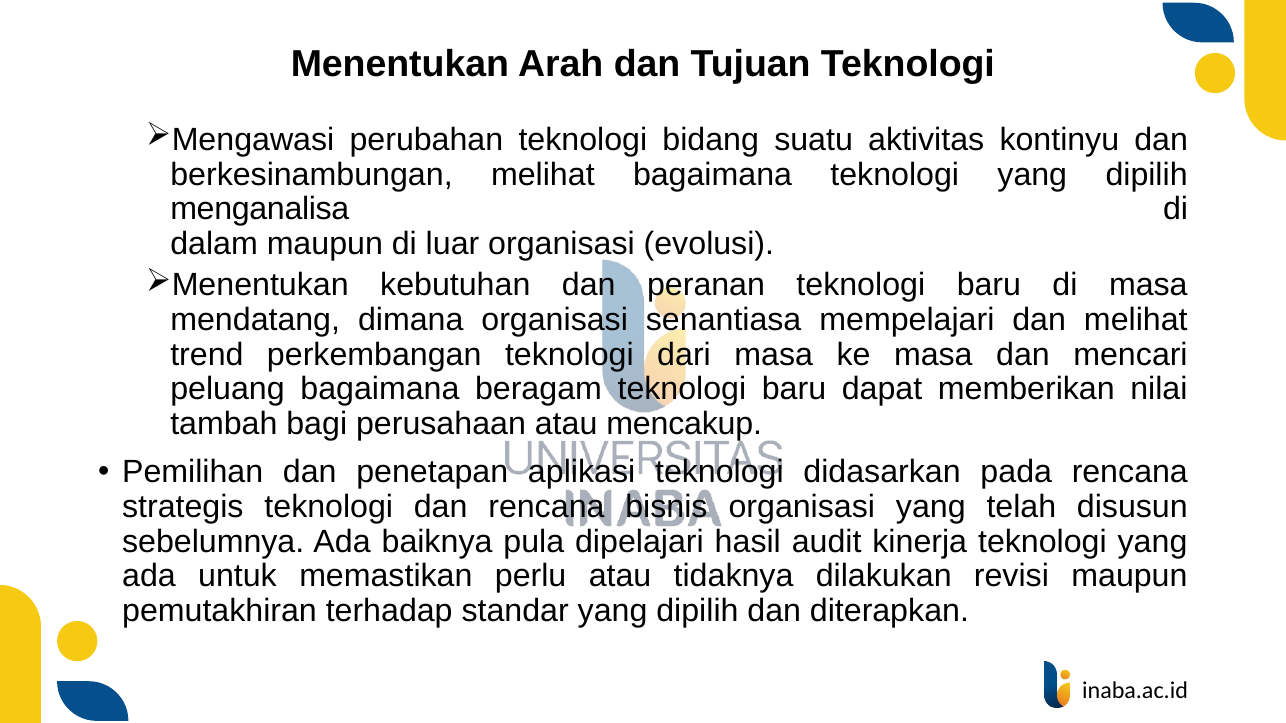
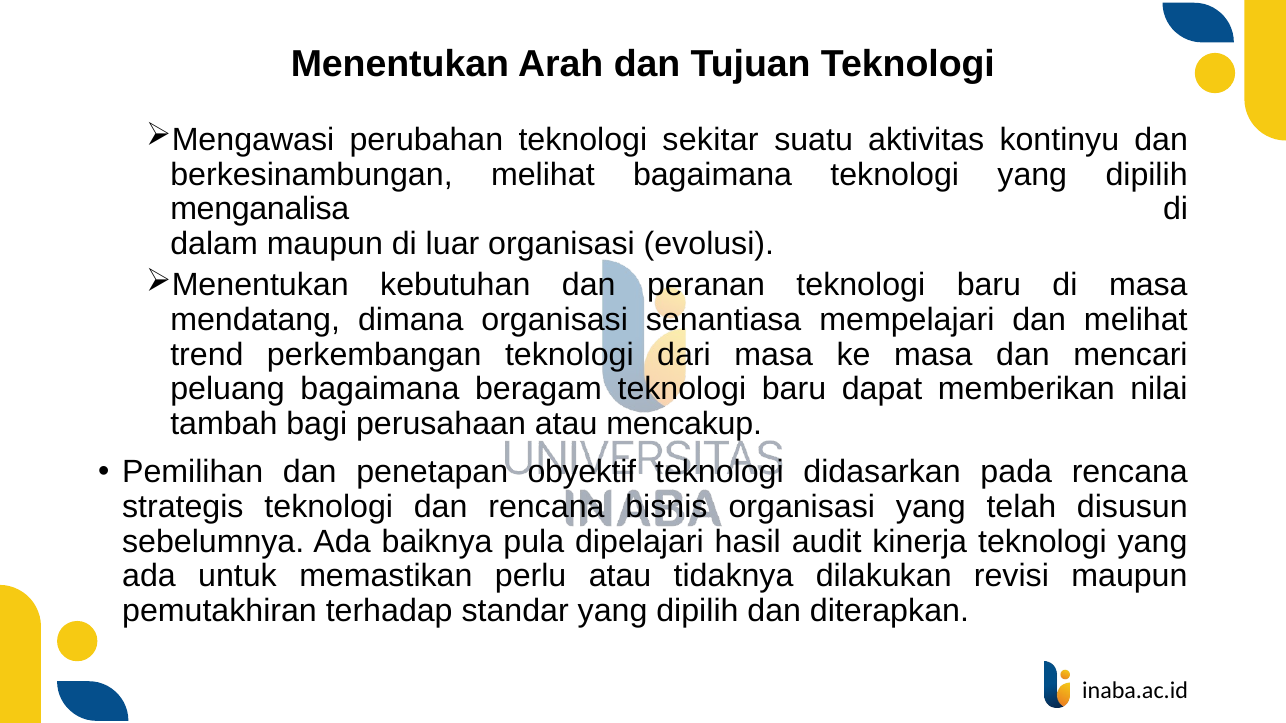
bidang: bidang -> sekitar (711, 140)
aplikasi: aplikasi -> obyektif (582, 472)
